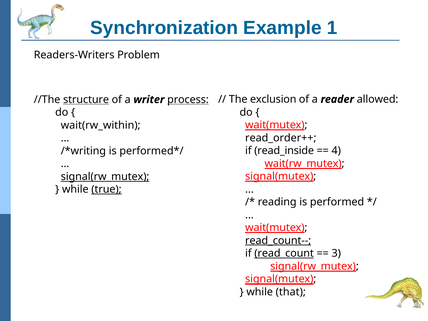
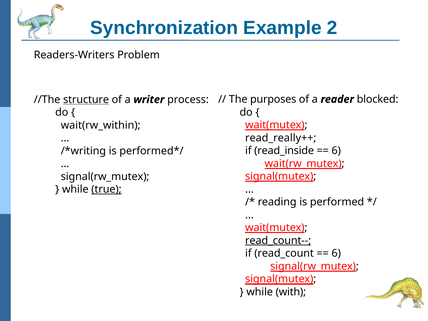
1: 1 -> 2 (332, 28)
exclusion: exclusion -> purposes (273, 99)
allowed: allowed -> blocked (378, 99)
process underline: present -> none (188, 100)
read_order++: read_order++ -> read_really++ (281, 138)
4: 4 -> 6 (336, 151)
signal(rw_mutex underline: present -> none (105, 177)
read_count underline: present -> none (284, 253)
3: 3 -> 6 (336, 253)
that: that -> with (291, 292)
